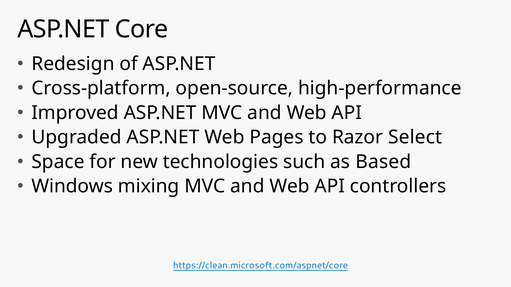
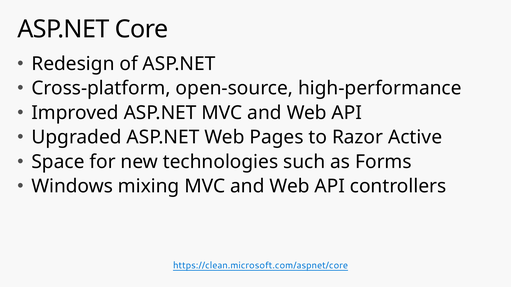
Select: Select -> Active (415, 137)
Based: Based -> Forms (383, 162)
